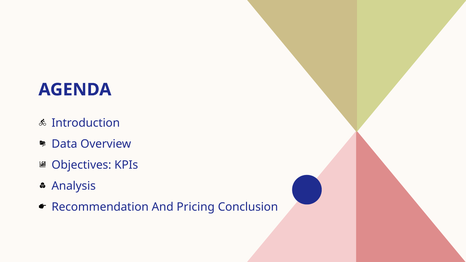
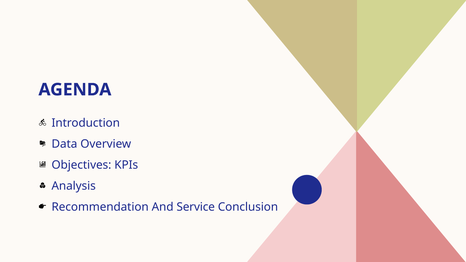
Pricing: Pricing -> Service (196, 207)
